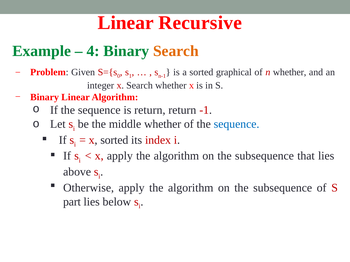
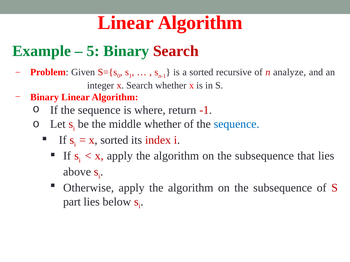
Recursive: Recursive -> Algorithm (200, 23)
4: 4 -> 5 (93, 51)
Search colour: orange -> red (176, 51)
graphical: graphical -> recursive (234, 72)
n whether: whether -> analyze (290, 72)
is return: return -> where (150, 110)
